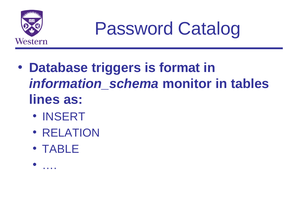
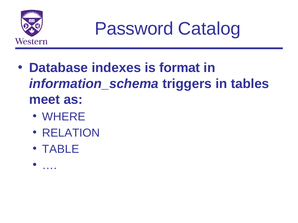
triggers: triggers -> indexes (116, 68)
monitor: monitor -> triggers (187, 84)
lines: lines -> meet (45, 100)
INSERT: INSERT -> WHERE (64, 117)
